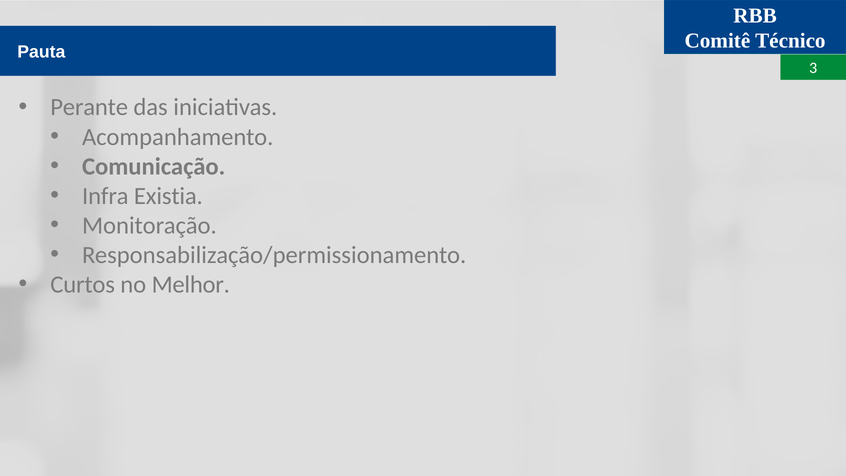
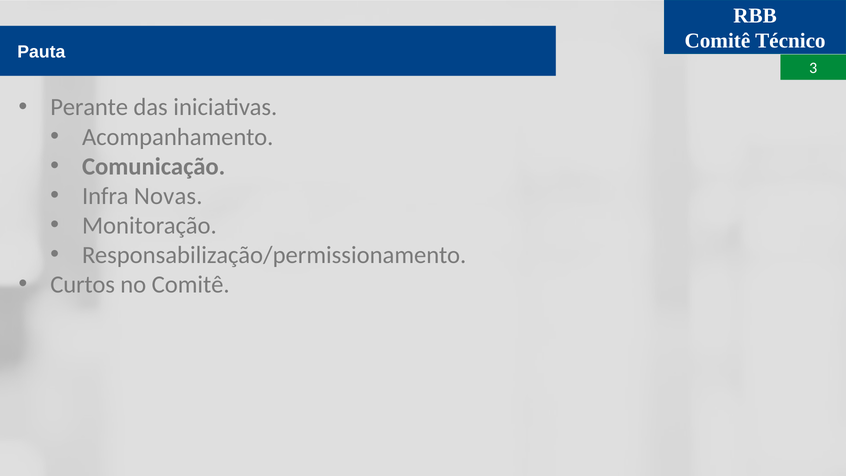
Existia: Existia -> Novas (168, 196)
no Melhor: Melhor -> Comitê (191, 285)
